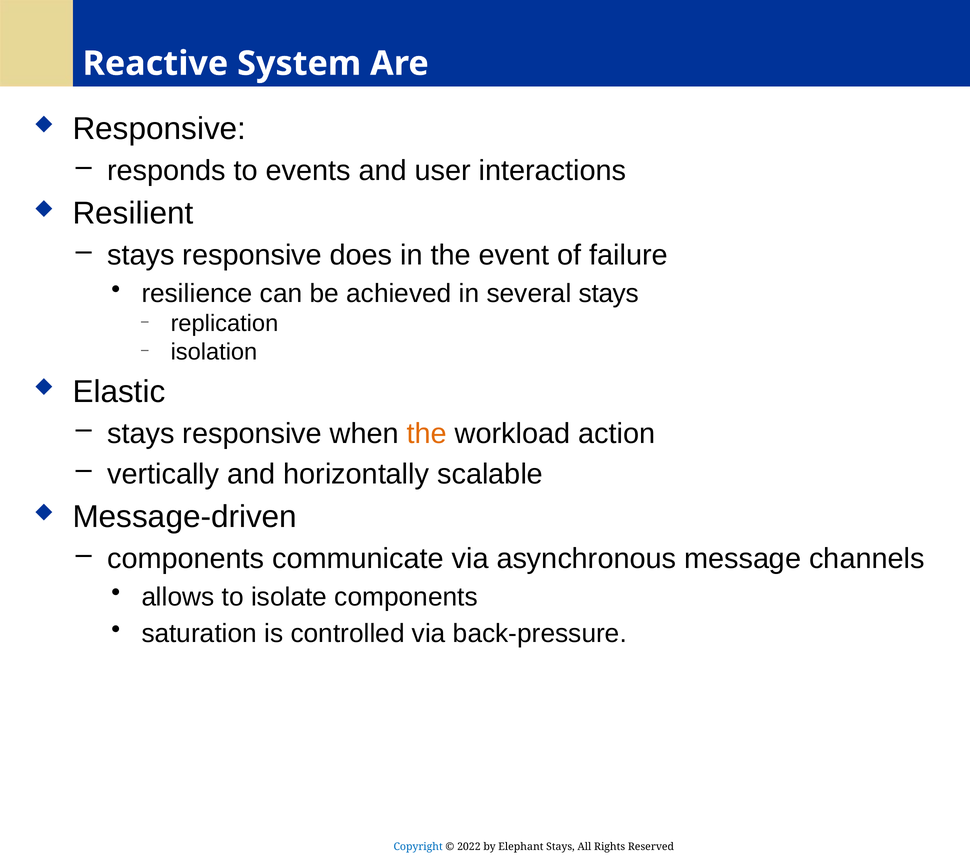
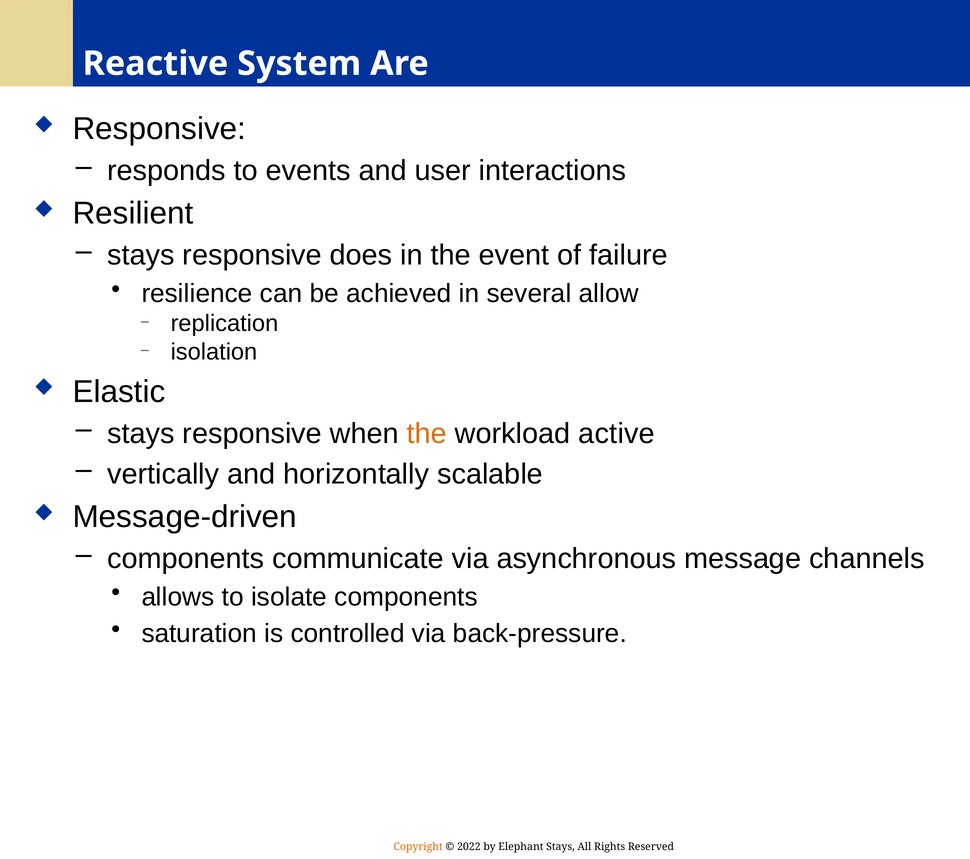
several stays: stays -> allow (609, 294)
action: action -> active (617, 434)
Copyright colour: blue -> orange (418, 846)
